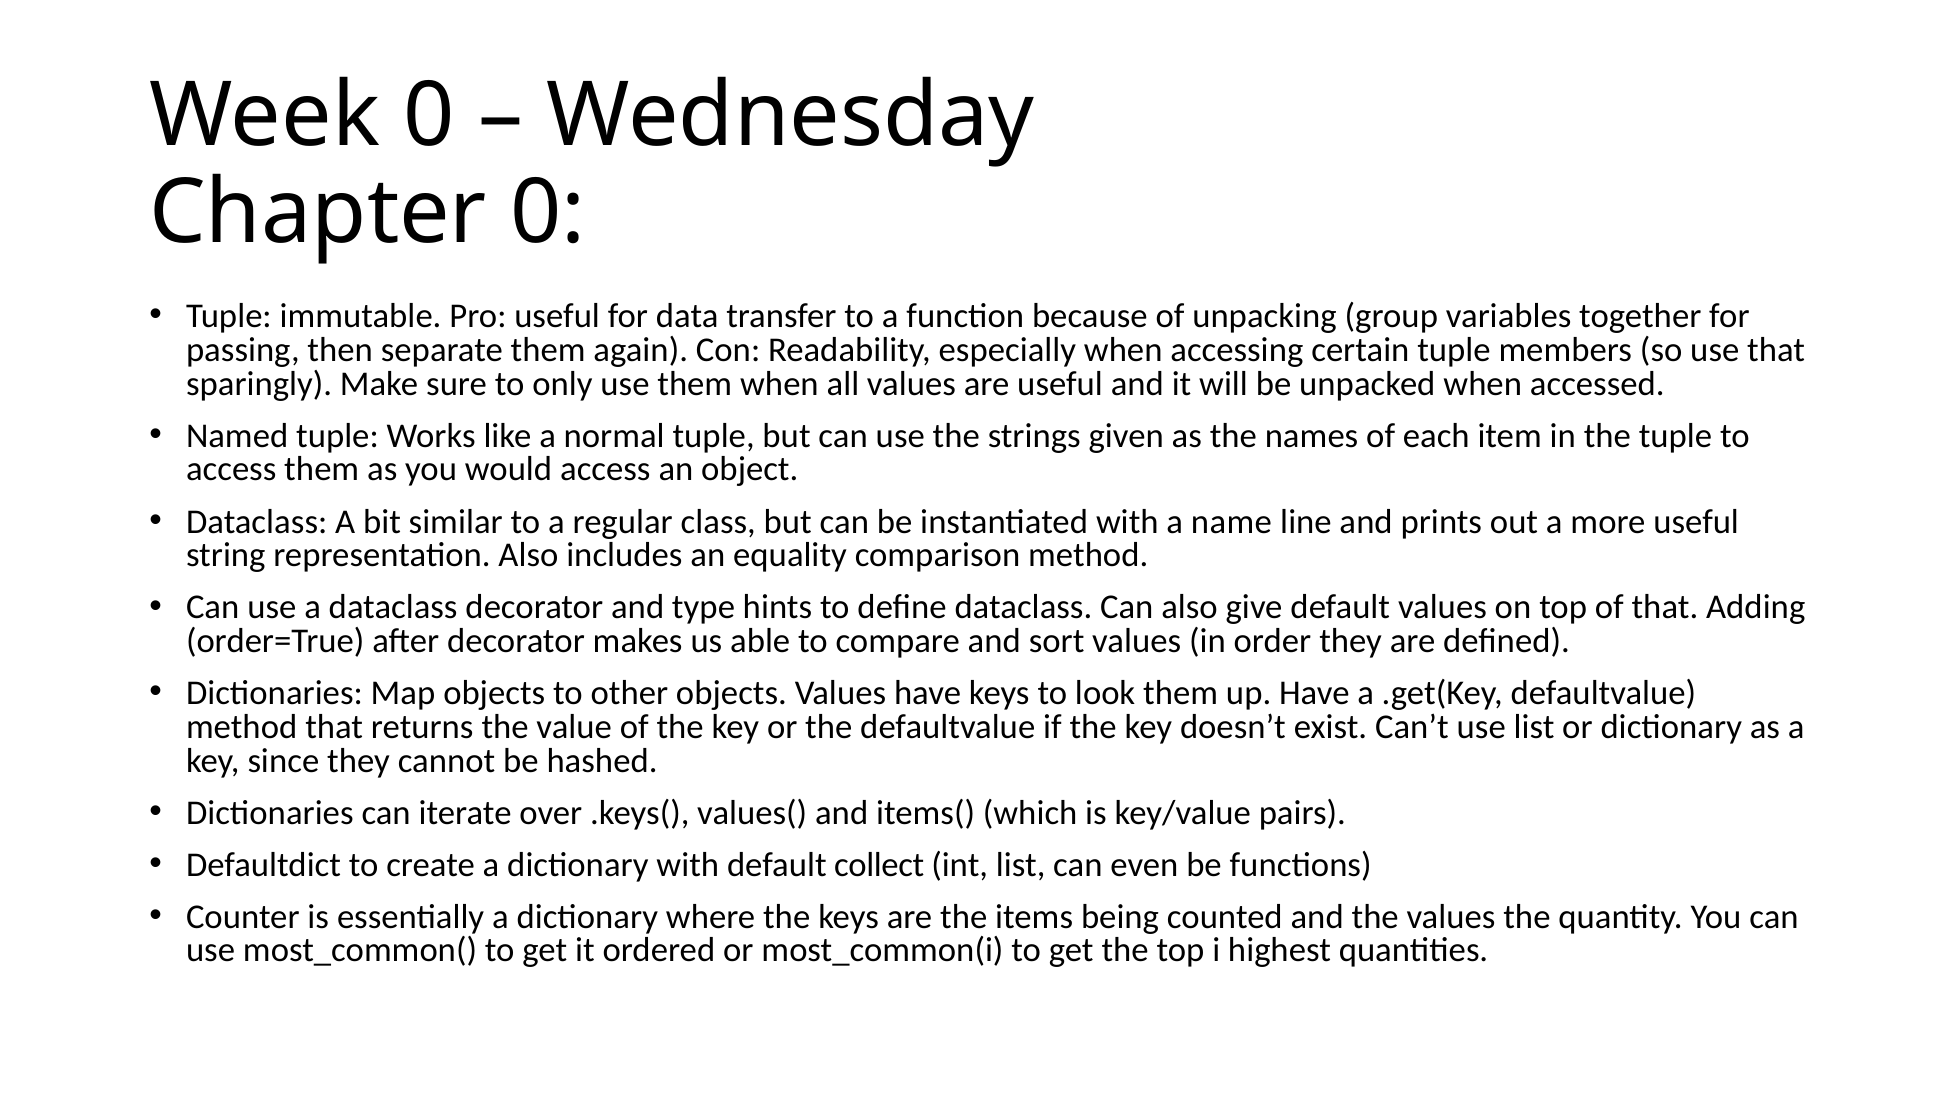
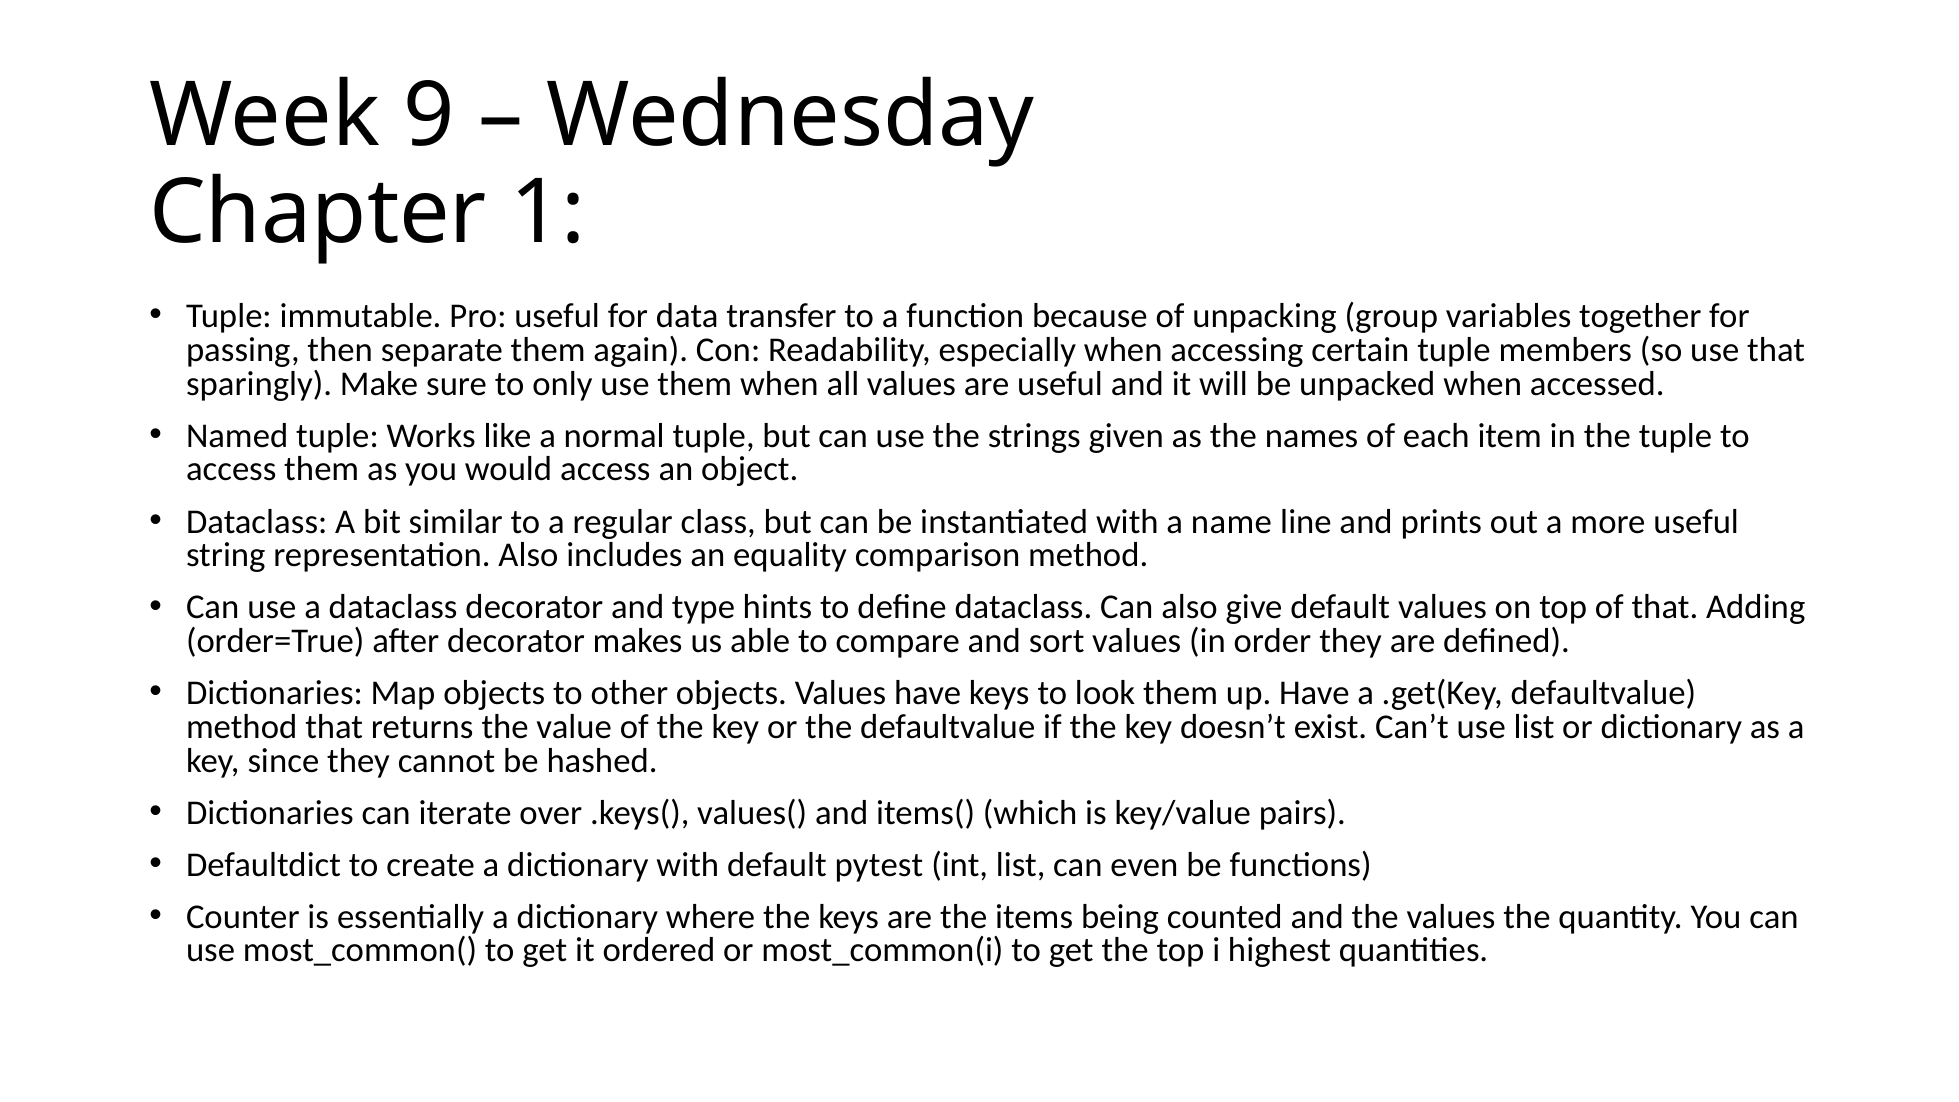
Week 0: 0 -> 9 (429, 116)
Chapter 0: 0 -> 1 (548, 213)
collect: collect -> pytest (879, 865)
